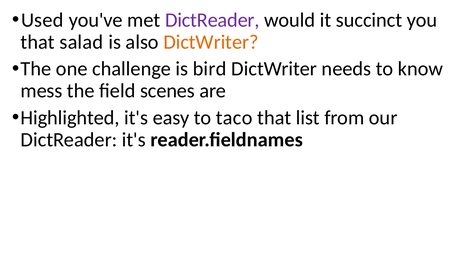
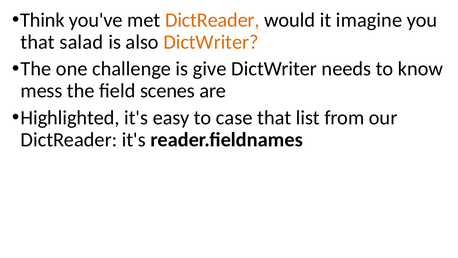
Used: Used -> Think (42, 20)
DictReader colour: purple -> orange (212, 20)
succinct: succinct -> imagine (369, 20)
bird: bird -> give (210, 69)
taco: taco -> case (234, 117)
